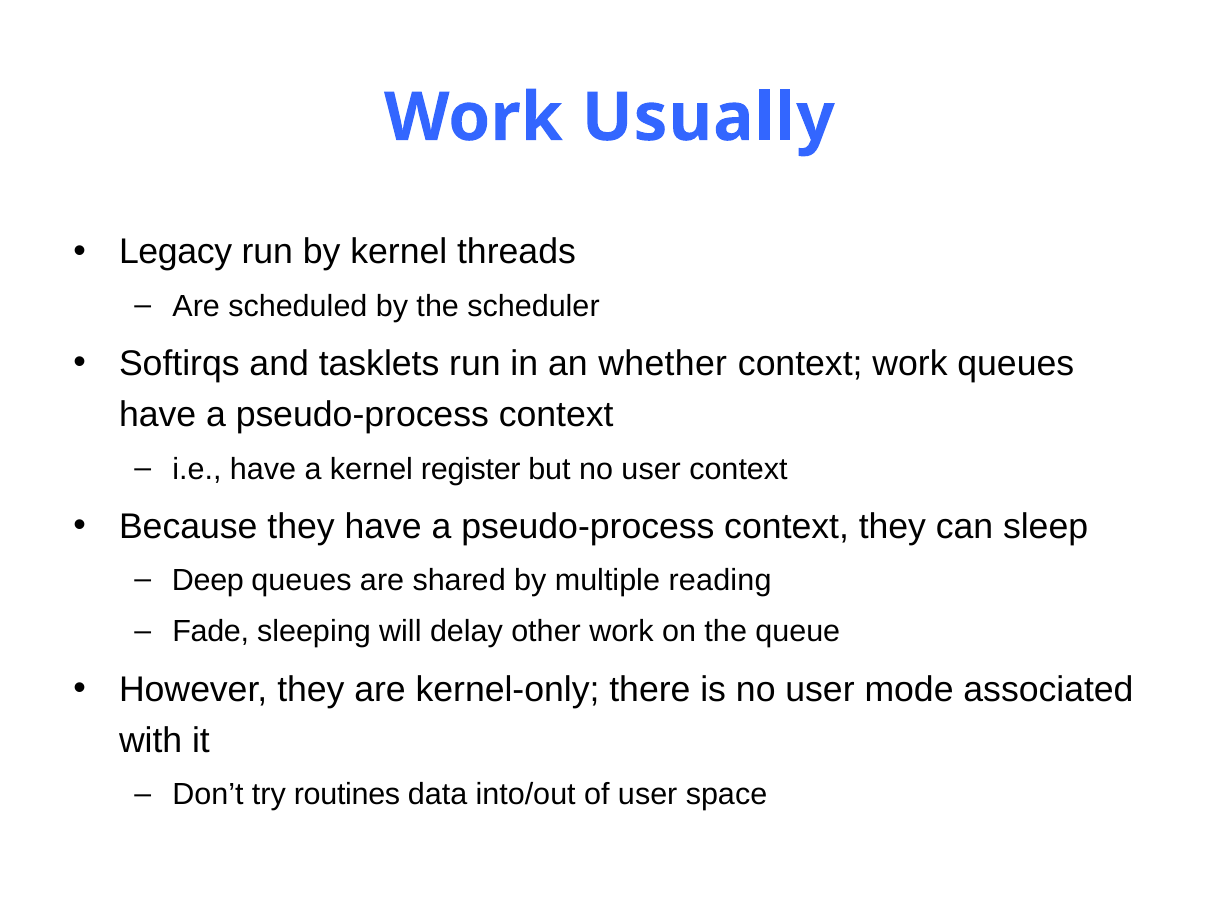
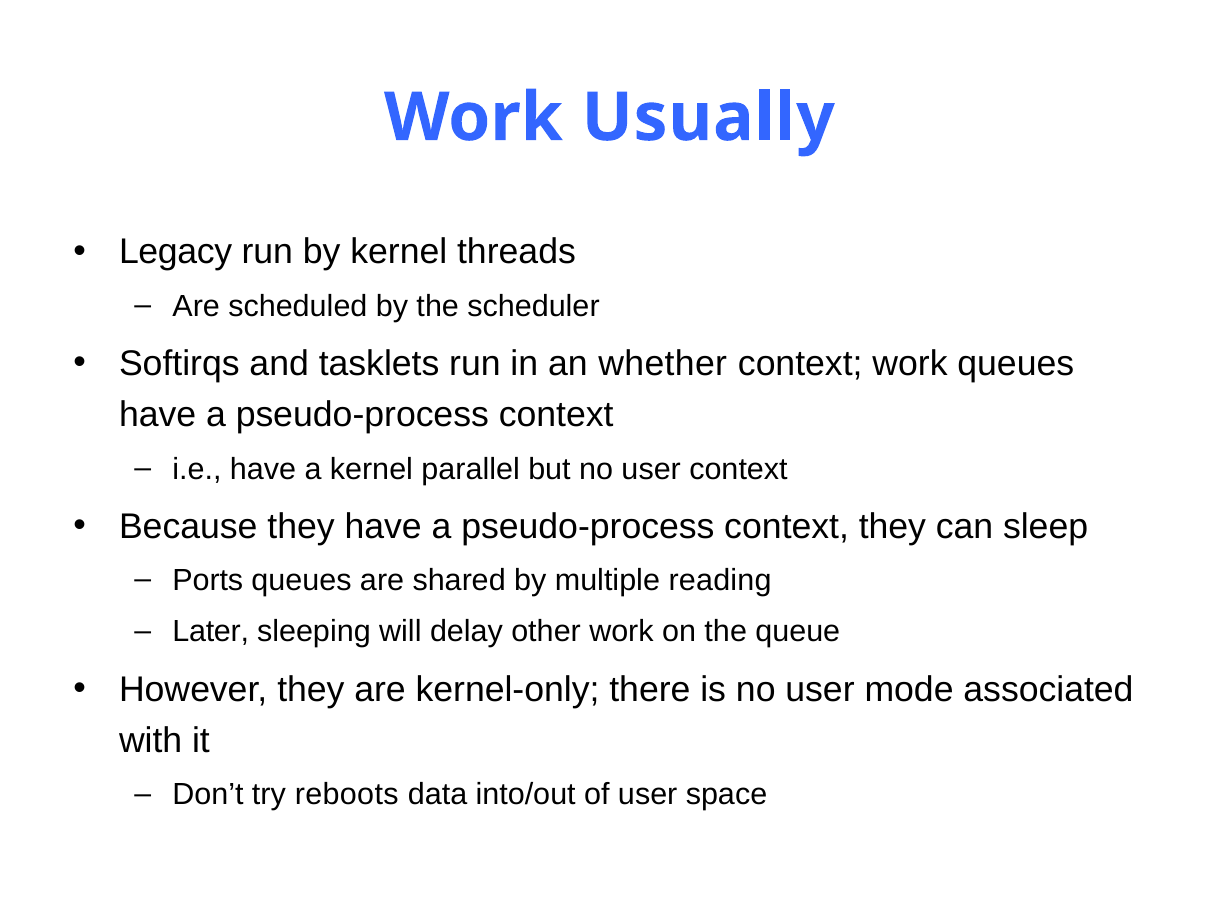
register: register -> parallel (471, 469)
Deep: Deep -> Ports (208, 580)
Fade: Fade -> Later (211, 632)
routines: routines -> reboots (347, 794)
